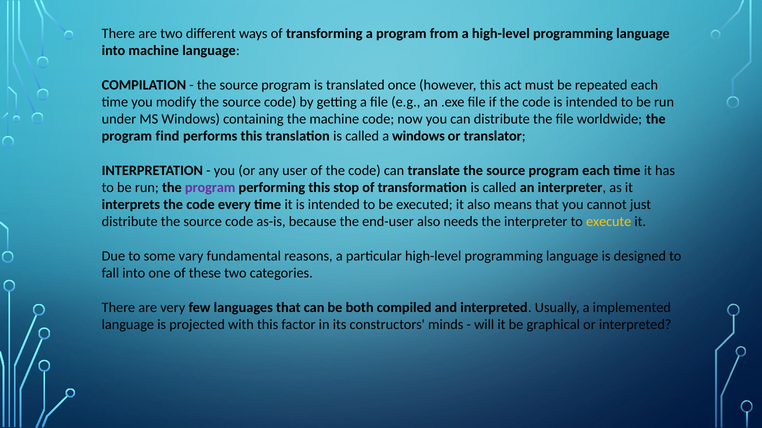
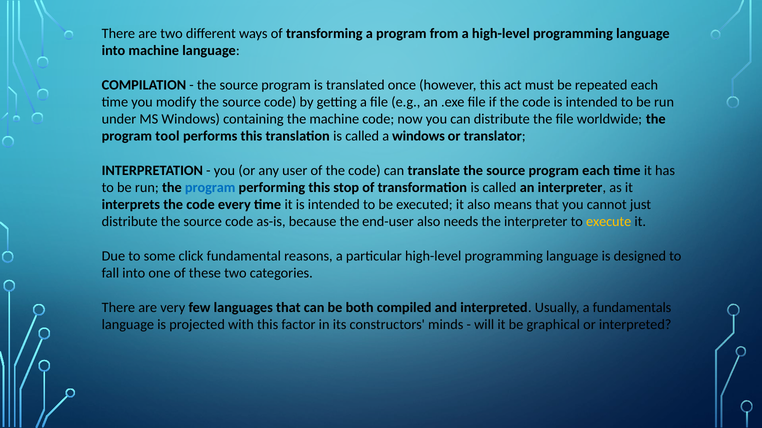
find: find -> tool (167, 136)
program colour: purple -> blue (210, 188)
vary: vary -> click (191, 256)
implemented: implemented -> fundamentals (632, 308)
